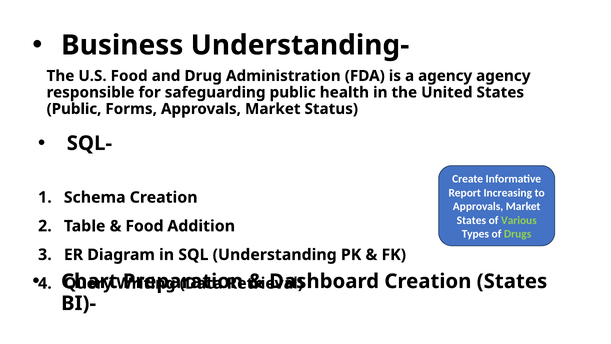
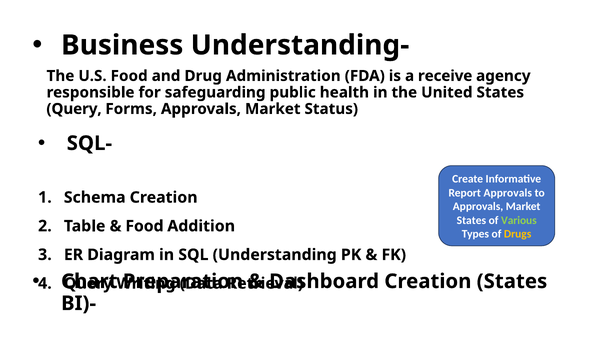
a agency: agency -> receive (445, 76)
Public: Public -> Query (74, 109)
Report Increasing: Increasing -> Approvals (508, 193)
Drugs colour: light green -> yellow (518, 234)
